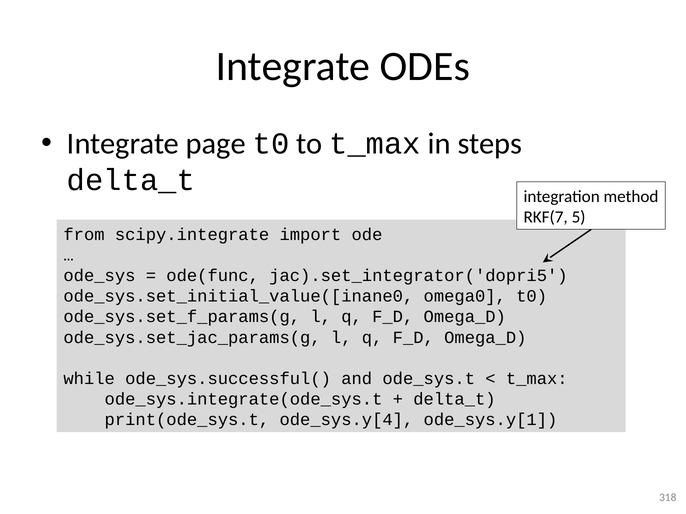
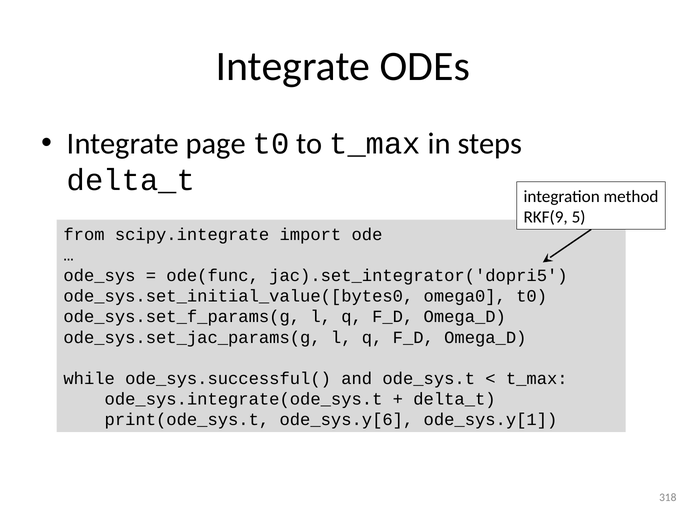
RKF(7: RKF(7 -> RKF(9 (546, 217)
ode_sys.set_initial_value([inane0: ode_sys.set_initial_value([inane0 -> ode_sys.set_initial_value([bytes0 (238, 297)
ode_sys.y[4: ode_sys.y[4 -> ode_sys.y[6 (346, 420)
